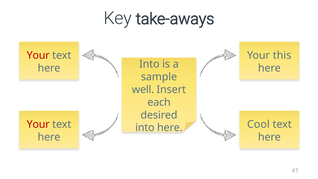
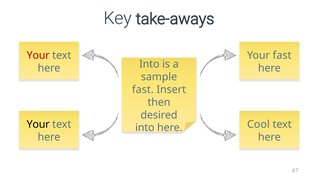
Your this: this -> fast (282, 55)
well: well -> fast (143, 89)
each: each -> then (159, 102)
Your colour: red -> black (38, 124)
